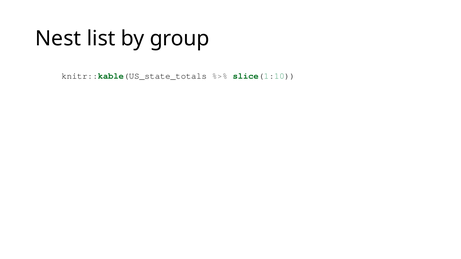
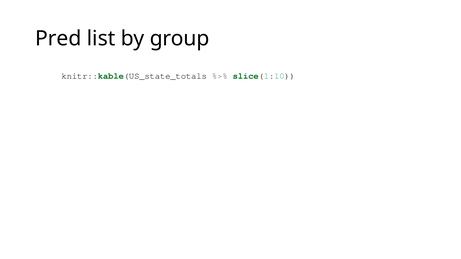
Nest: Nest -> Pred (58, 39)
